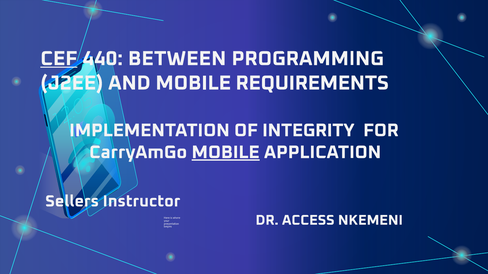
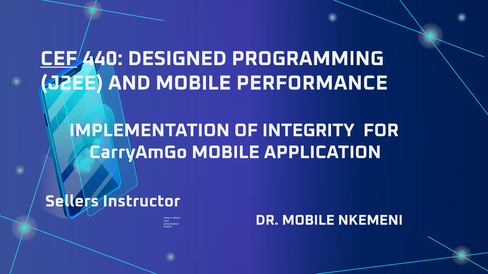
BETWEEN: BETWEEN -> DESIGNED (177, 59)
REQUIREMENTS: REQUIREMENTS -> PERFORMANCE (312, 83)
MOBILE underline: present -> none (226, 152)
DR ACCESS: ACCESS -> MOBILE (308, 220)
